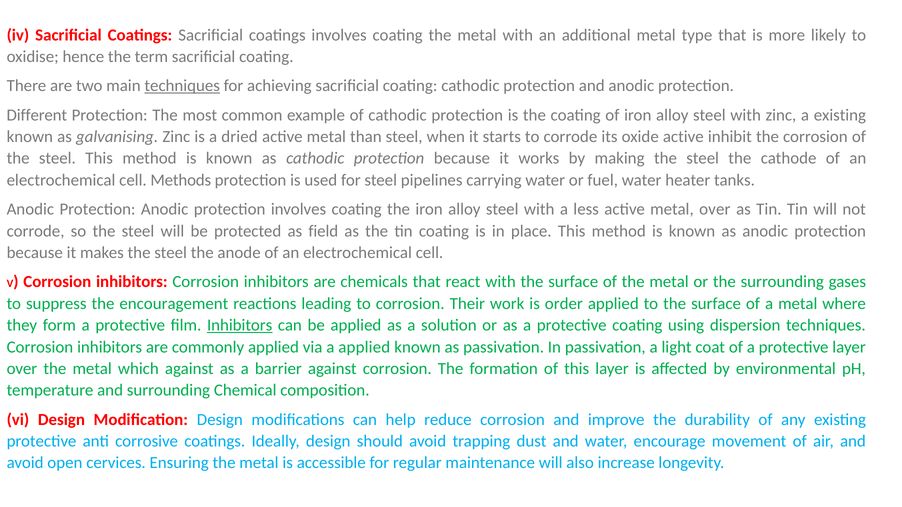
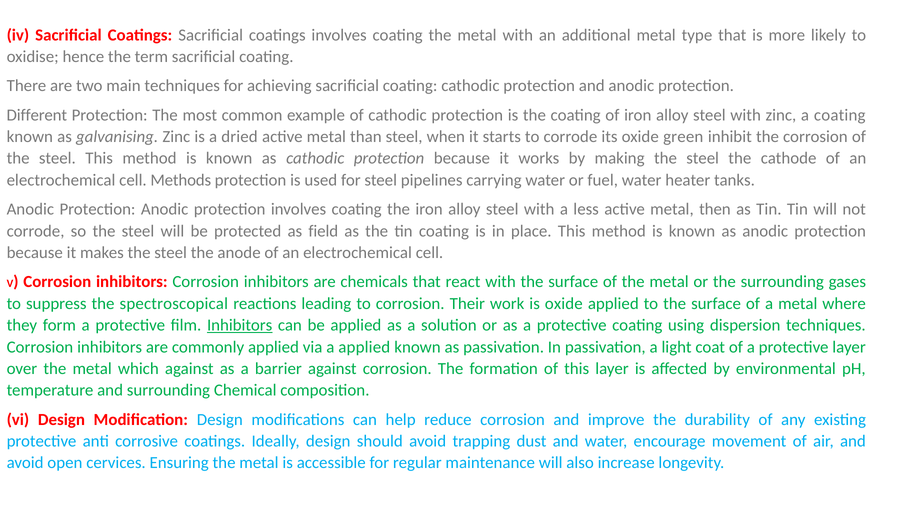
techniques underline: present -> none (182, 86)
a existing: existing -> coating (840, 115)
oxide active: active -> green (683, 137)
metal over: over -> then (715, 209)
encouragement: encouragement -> spectroscopical (174, 304)
is order: order -> oxide (564, 304)
